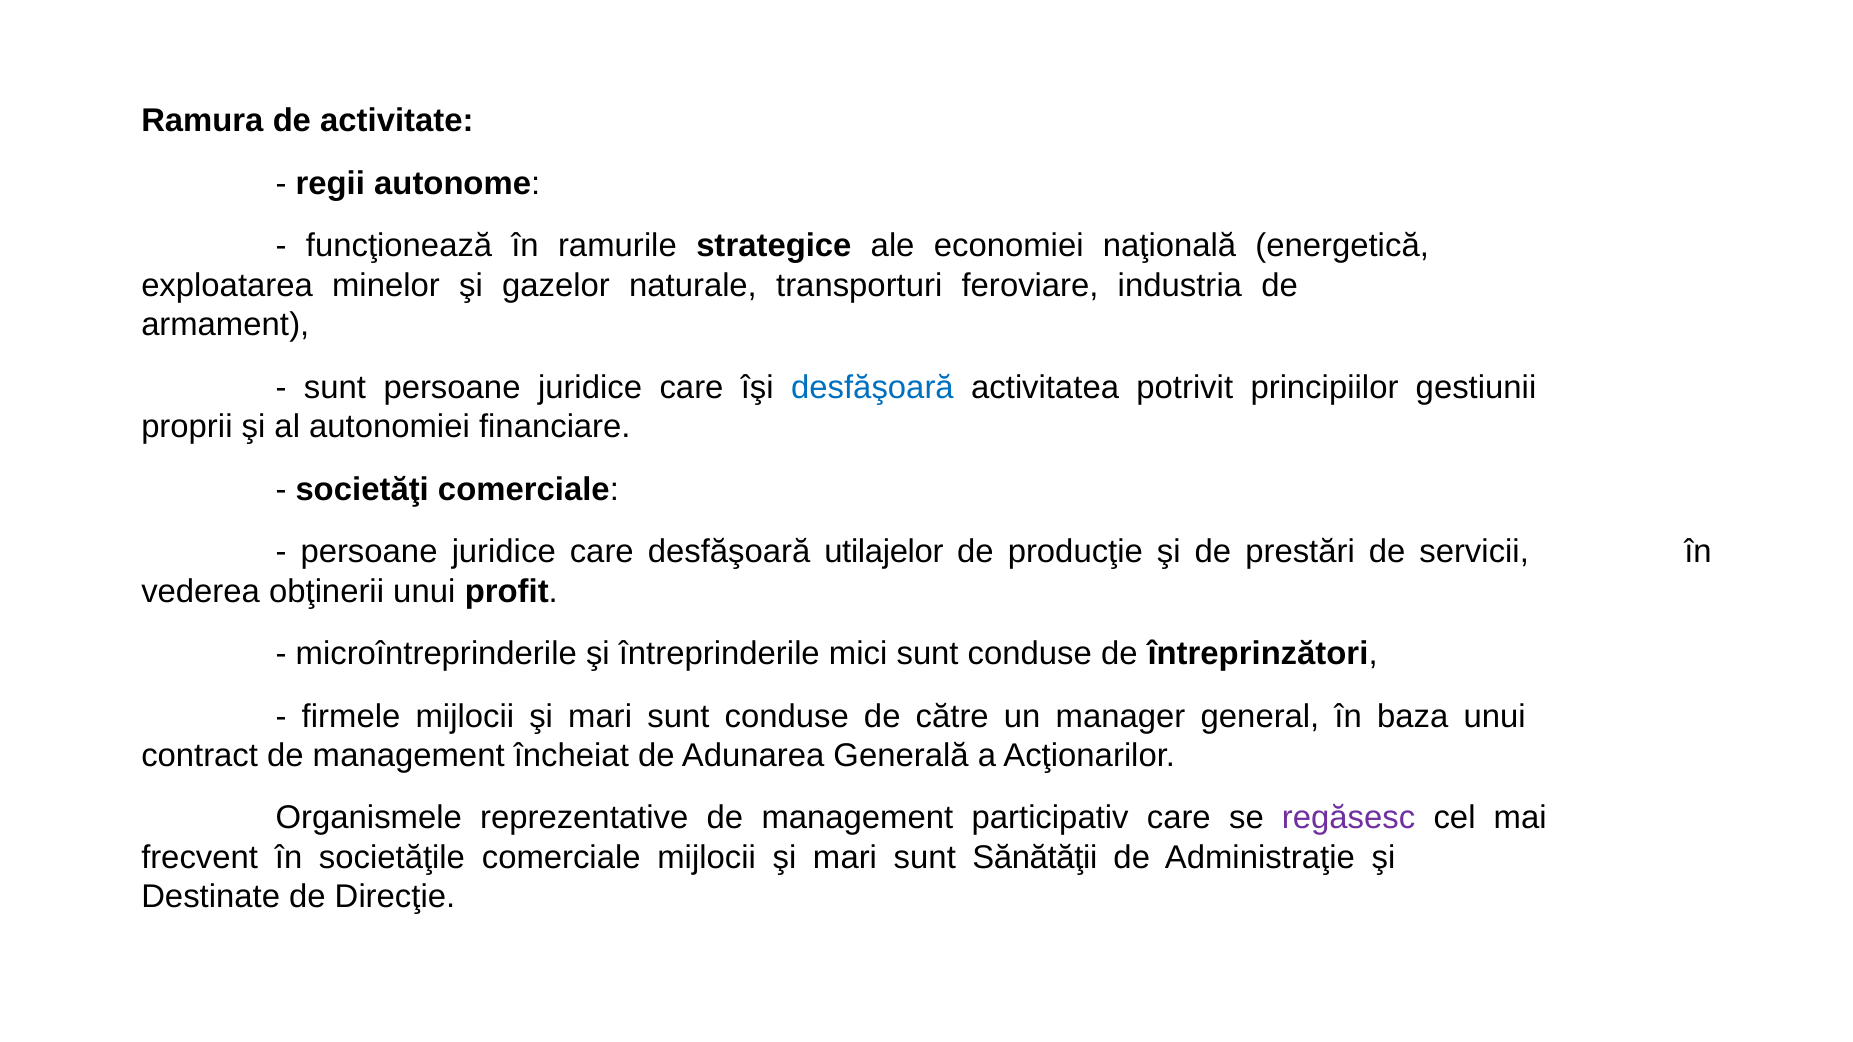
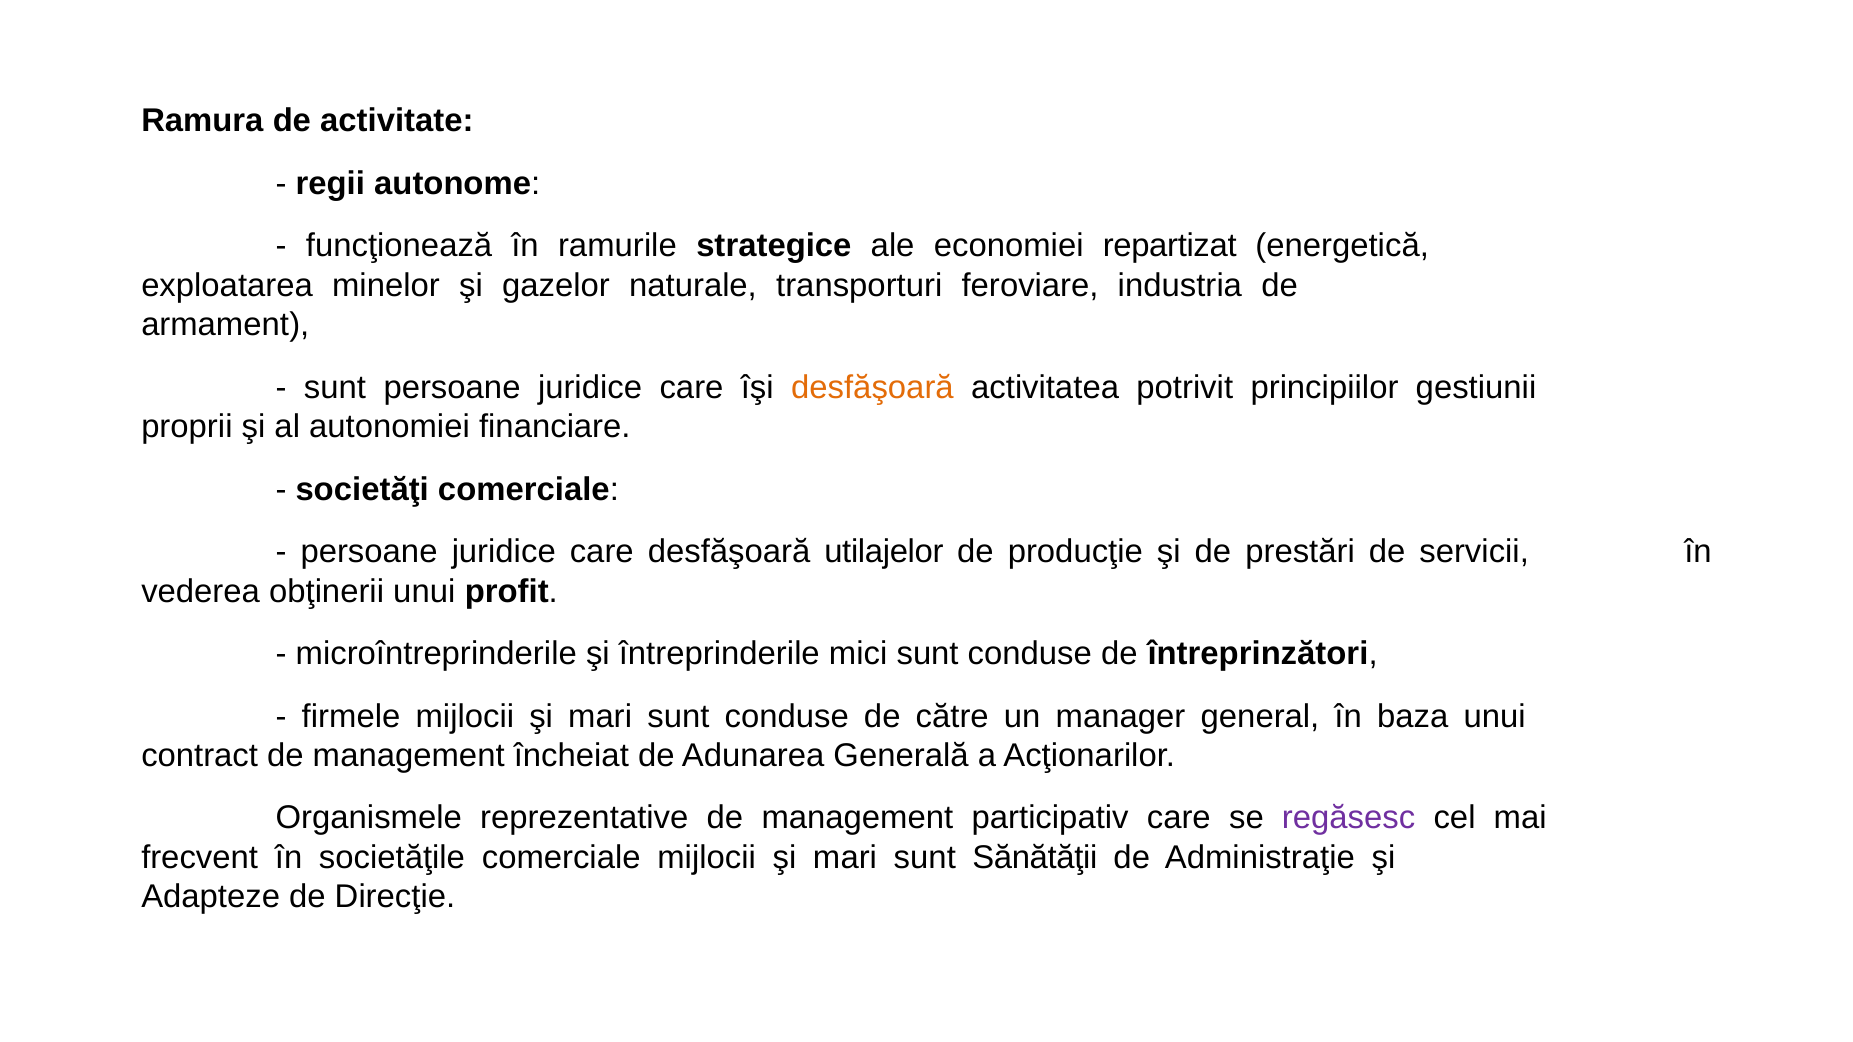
naţională: naţională -> repartizat (1170, 246)
desfăşoară colour: blue -> orange (872, 387)
Destinate: Destinate -> Adapteze (211, 897)
